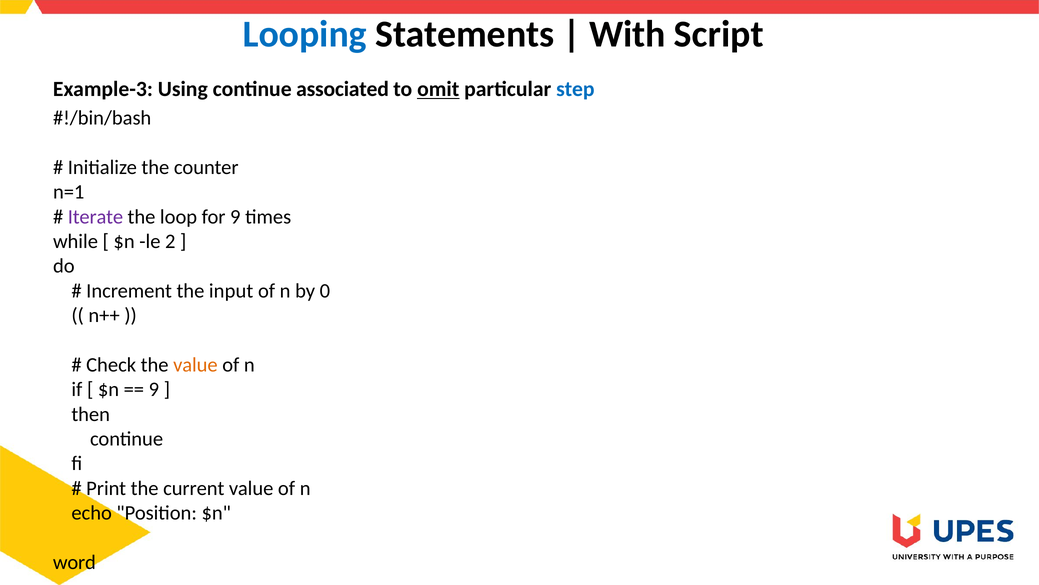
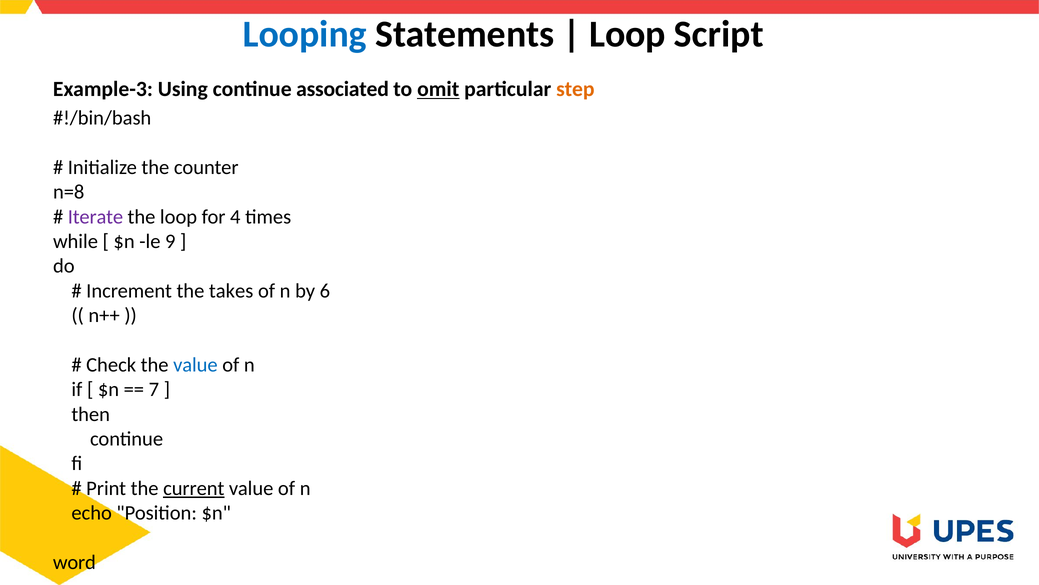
With: With -> Loop (627, 34)
step colour: blue -> orange (575, 89)
n=1: n=1 -> n=8 (69, 192)
for 9: 9 -> 4 (235, 217)
2: 2 -> 9 (170, 241)
input: input -> takes (231, 291)
0: 0 -> 6 (325, 291)
value colour: orange -> blue (195, 365)
9: 9 -> 7 (154, 389)
current underline: none -> present (194, 488)
